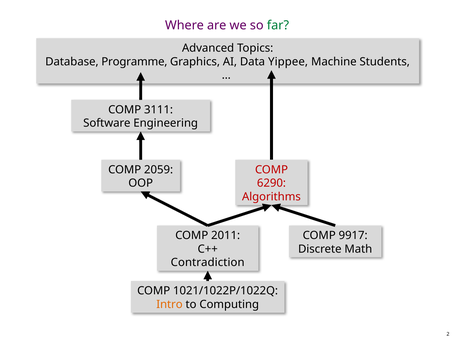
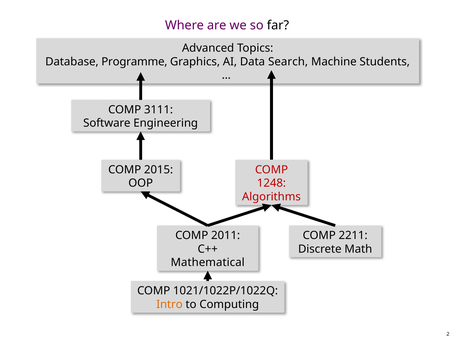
far colour: green -> black (278, 25)
Yippee: Yippee -> Search (288, 62)
2059: 2059 -> 2015 (159, 170)
6290: 6290 -> 1248 (271, 183)
9917: 9917 -> 2211 (353, 236)
Contradiction: Contradiction -> Mathematical (208, 263)
